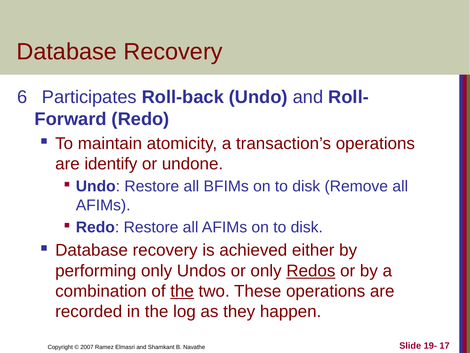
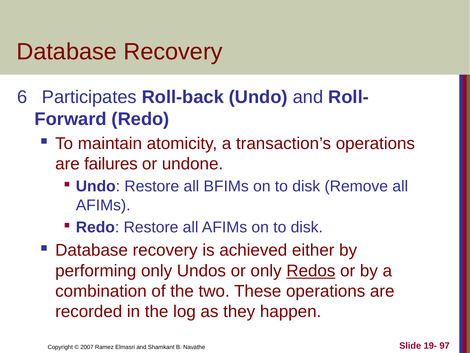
identify: identify -> failures (111, 164)
the underline: present -> none (182, 291)
17: 17 -> 97 (445, 345)
